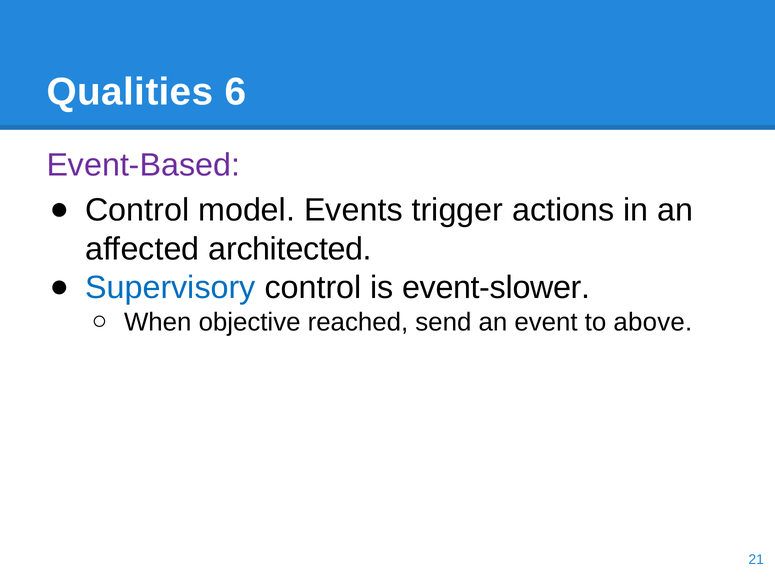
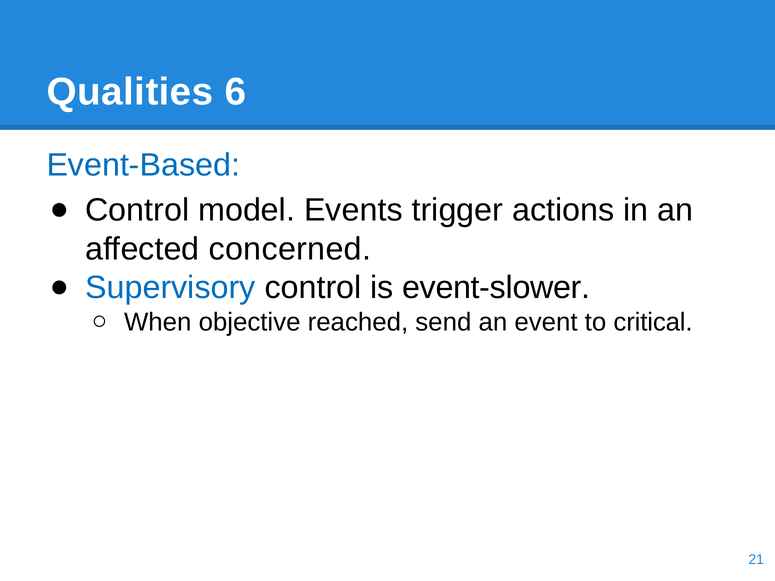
Event-Based colour: purple -> blue (143, 165)
architected: architected -> concerned (290, 249)
above: above -> critical (653, 322)
